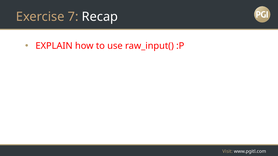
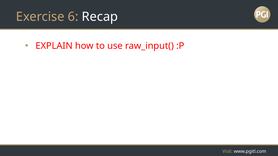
7: 7 -> 6 (73, 17)
